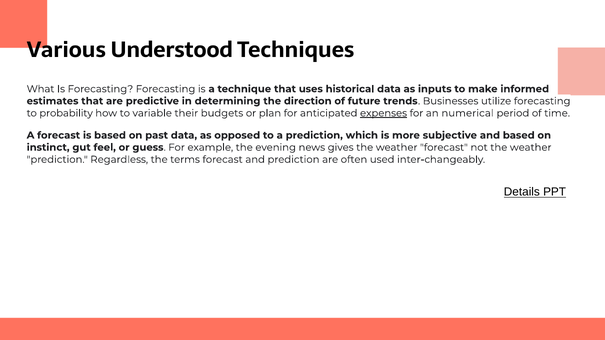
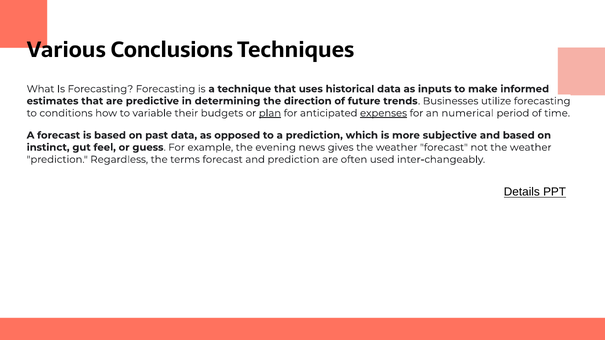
Understood: Understood -> Conclusions (172, 50)
probability: probability -> conditions (66, 113)
plan underline: none -> present (270, 113)
